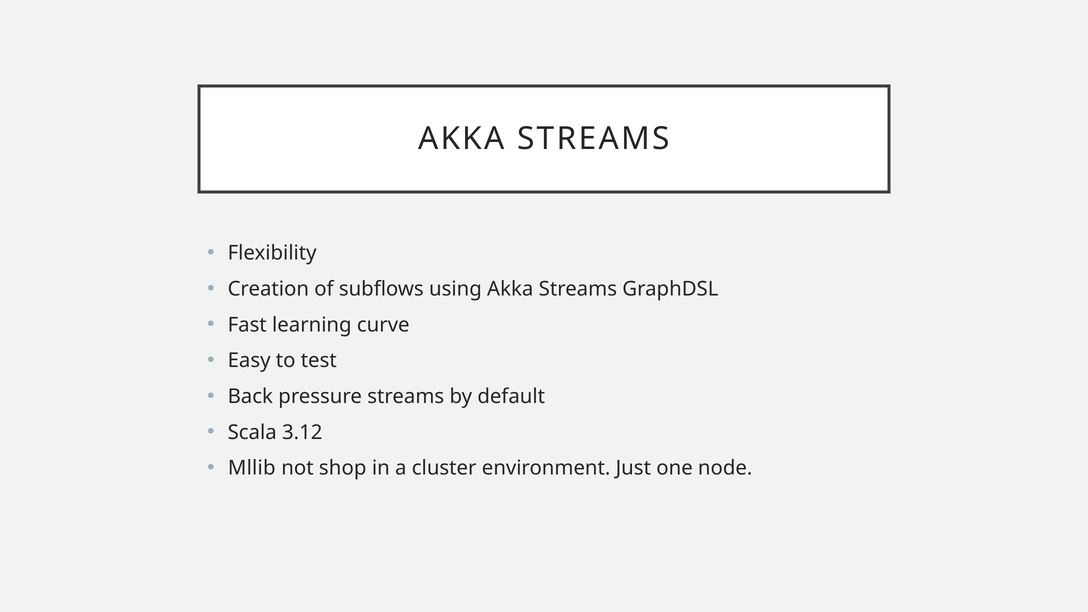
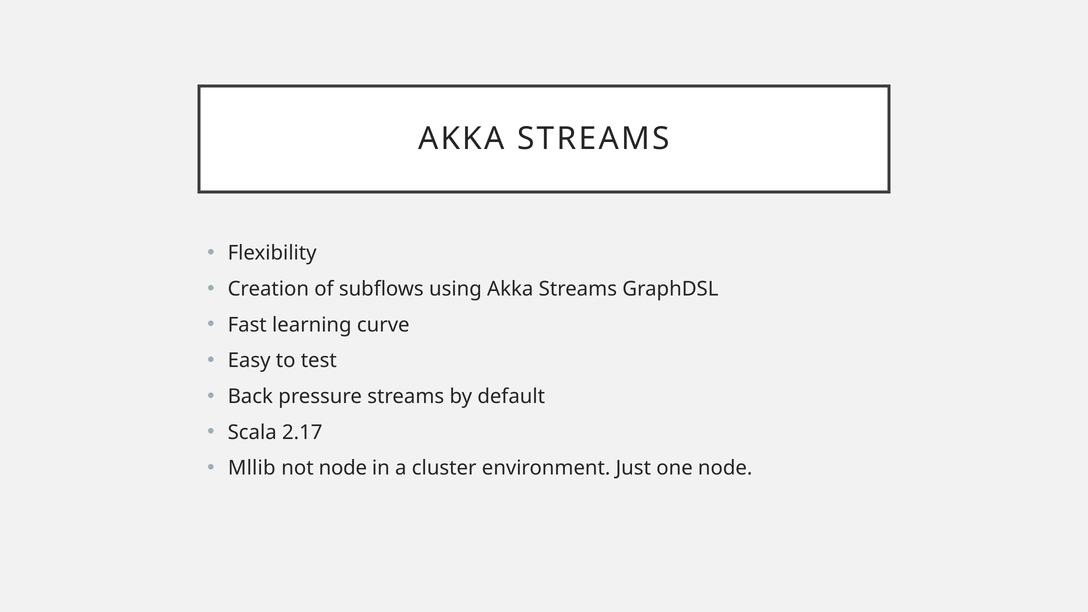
3.12: 3.12 -> 2.17 (302, 432)
not shop: shop -> node (343, 468)
